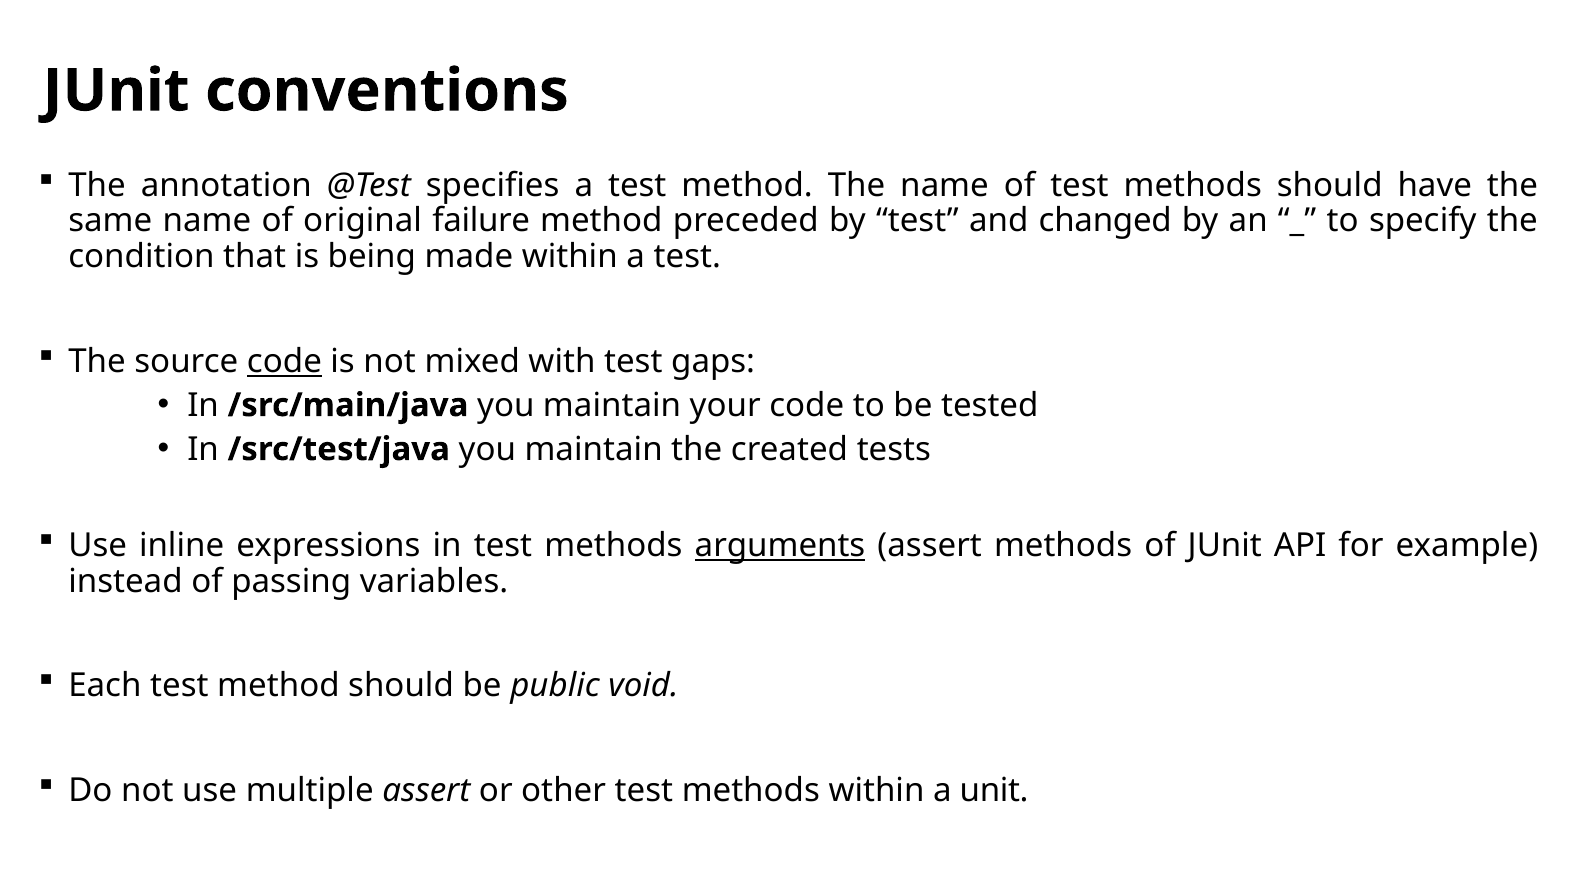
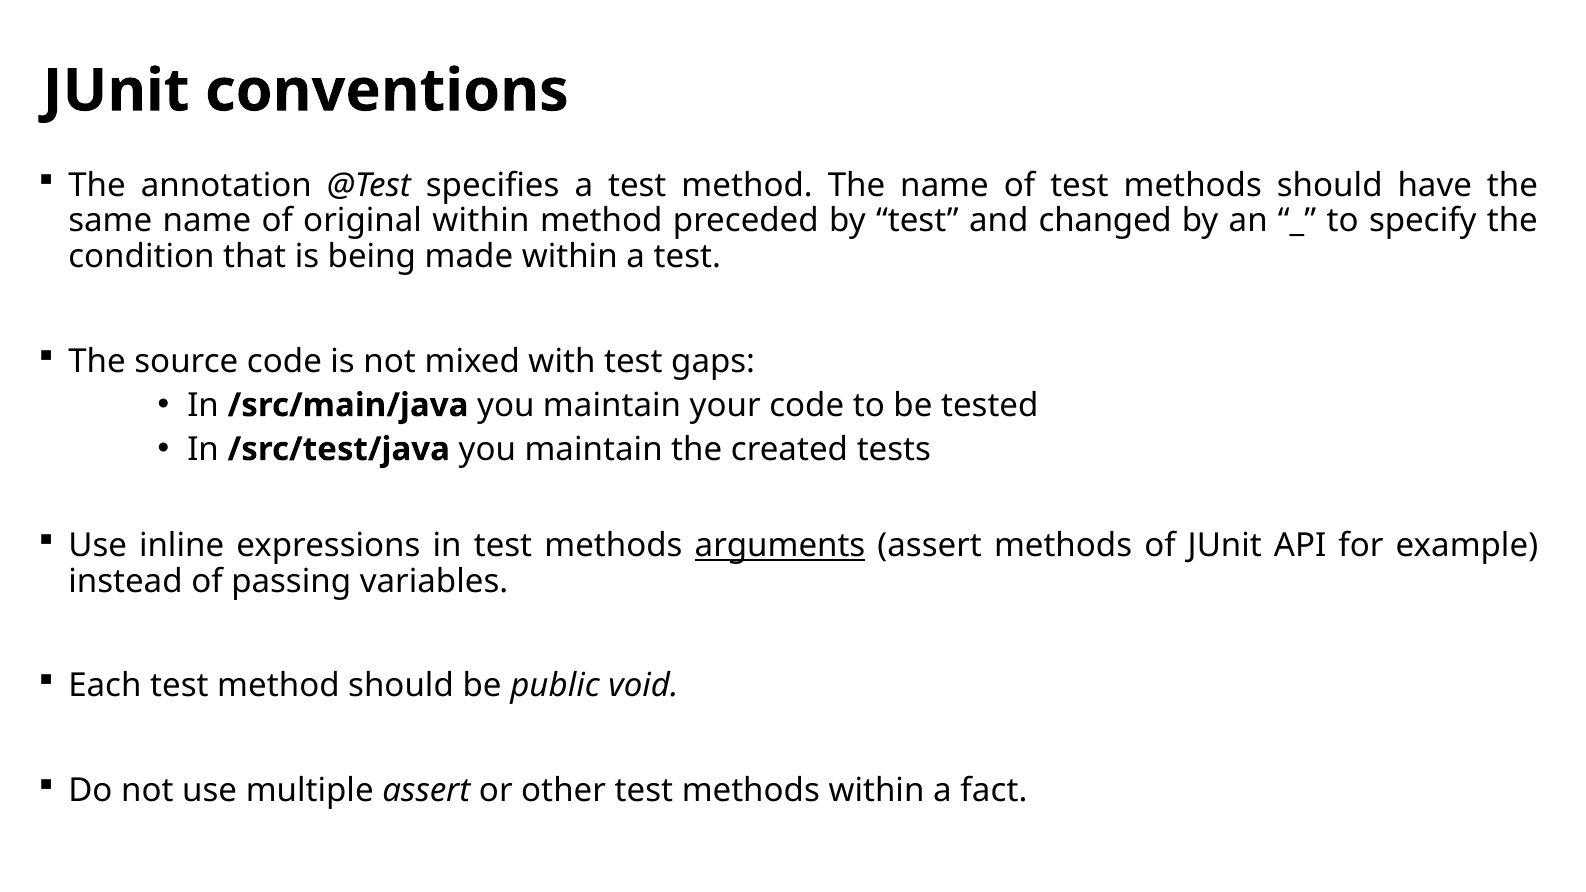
original failure: failure -> within (481, 221)
code underline: present -> none (284, 361)
unit: unit -> fact (994, 790)
